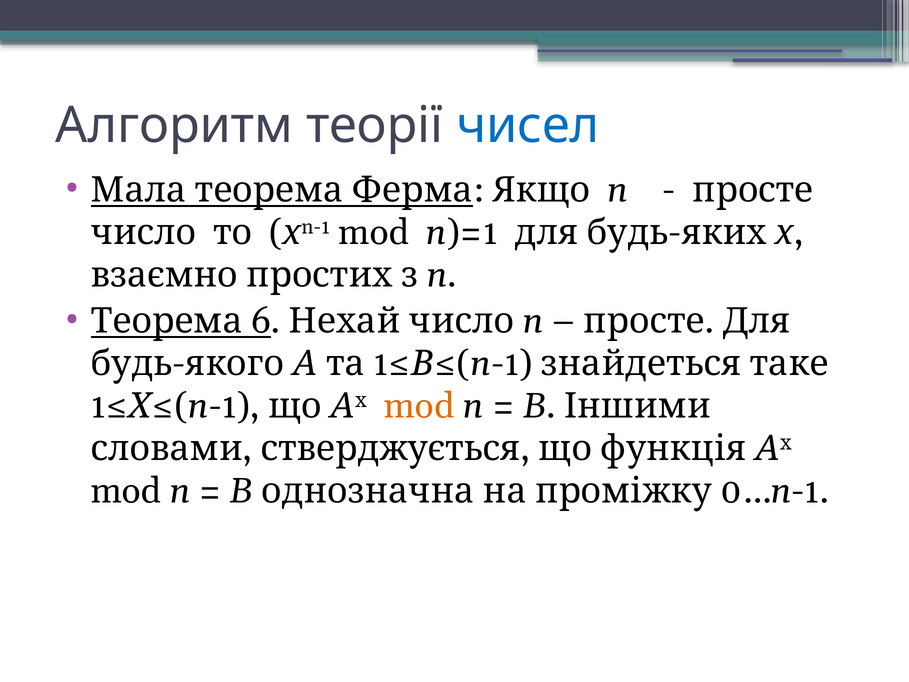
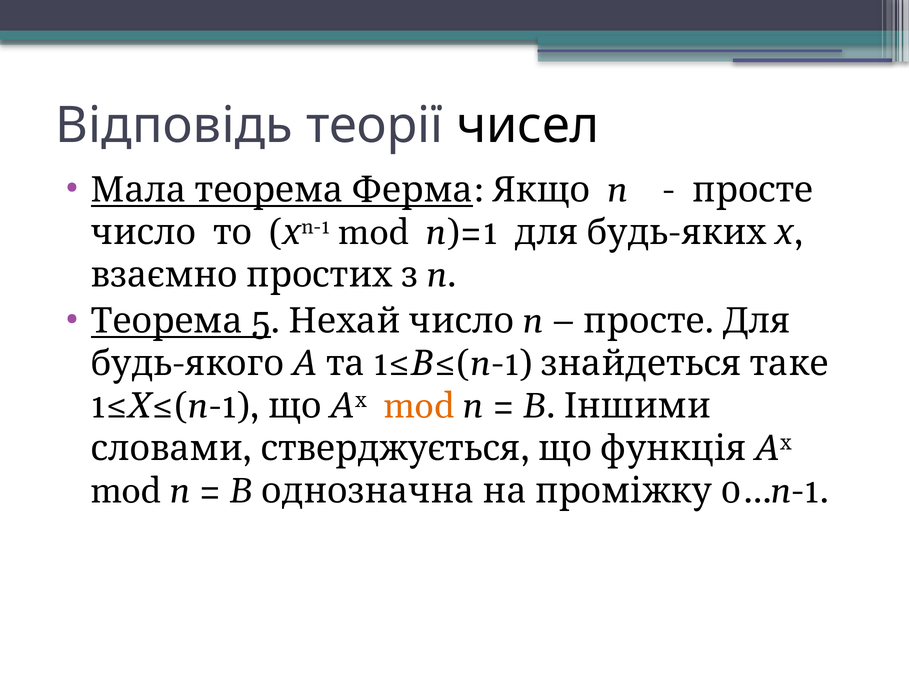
Алгоритм: Алгоритм -> Відповідь (174, 125)
чисел colour: blue -> black (528, 125)
6: 6 -> 5 (261, 321)
